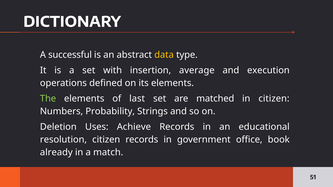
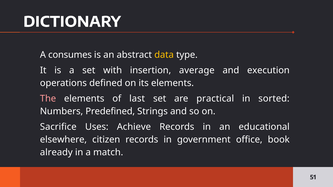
successful: successful -> consumes (70, 55)
The colour: light green -> pink (48, 99)
matched: matched -> practical (215, 99)
in citizen: citizen -> sorted (274, 99)
Probability: Probability -> Predefined (110, 112)
Deletion: Deletion -> Sacrifice (58, 127)
resolution: resolution -> elsewhere (63, 140)
